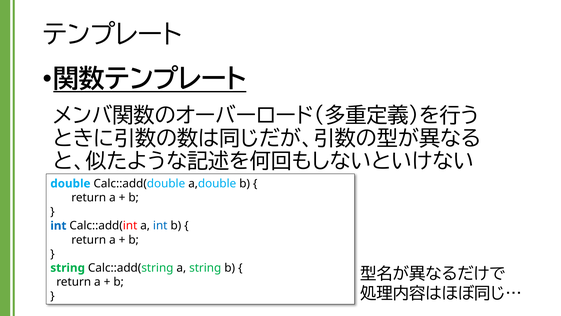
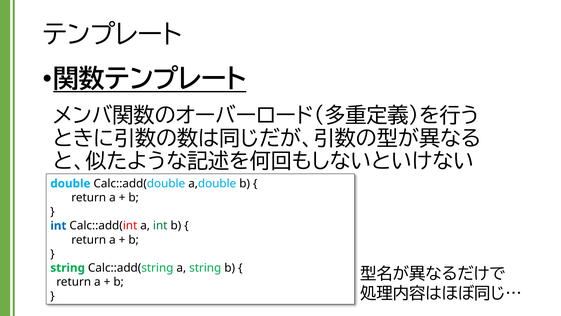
int colour: blue -> green (160, 225)
